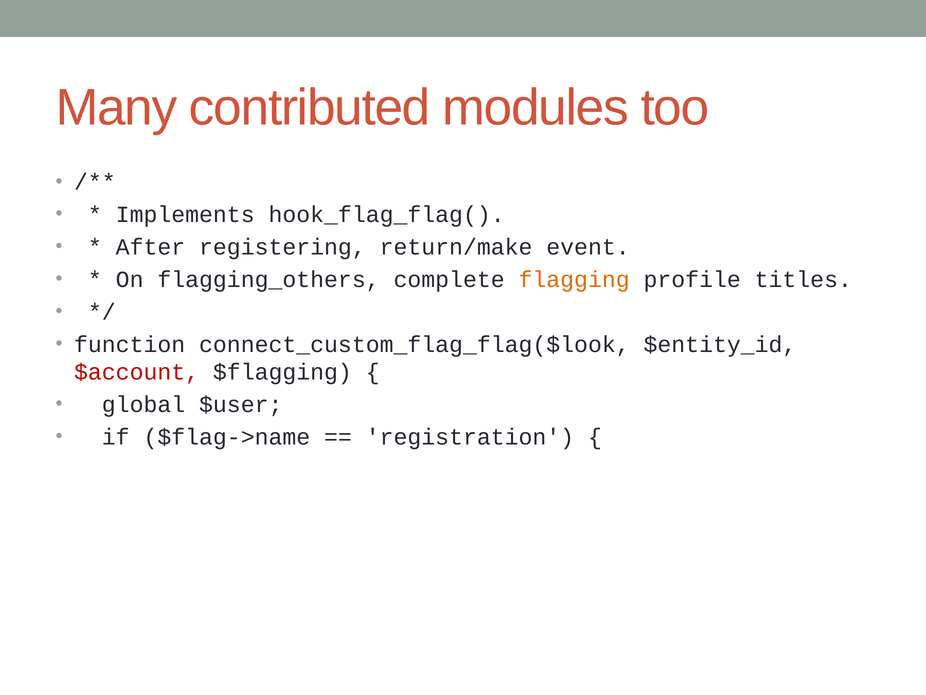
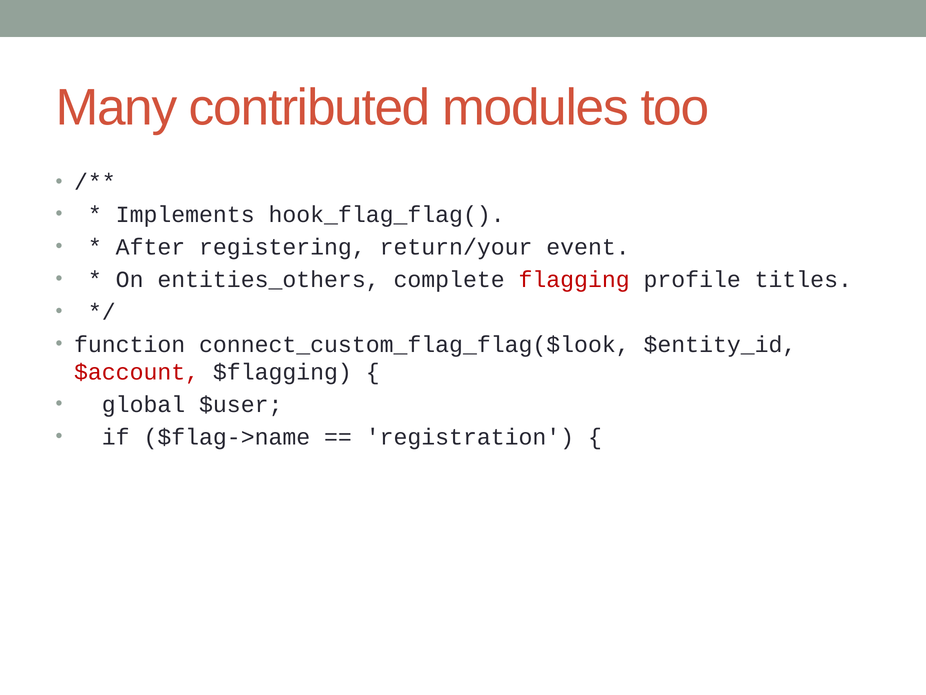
return/make: return/make -> return/your (456, 247)
flagging_others: flagging_others -> entities_others (269, 279)
flagging colour: orange -> red (574, 279)
